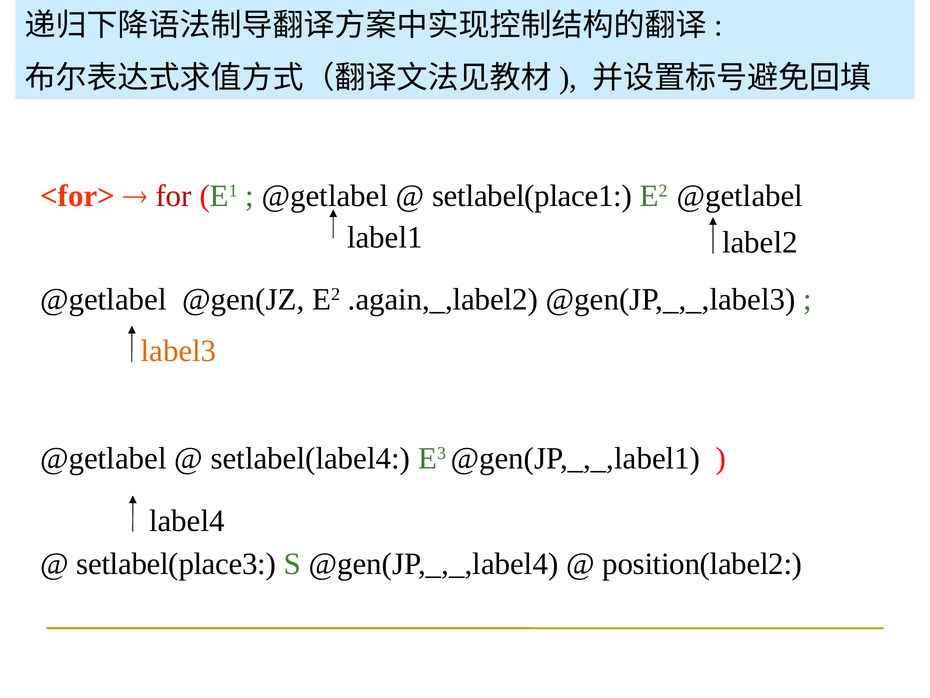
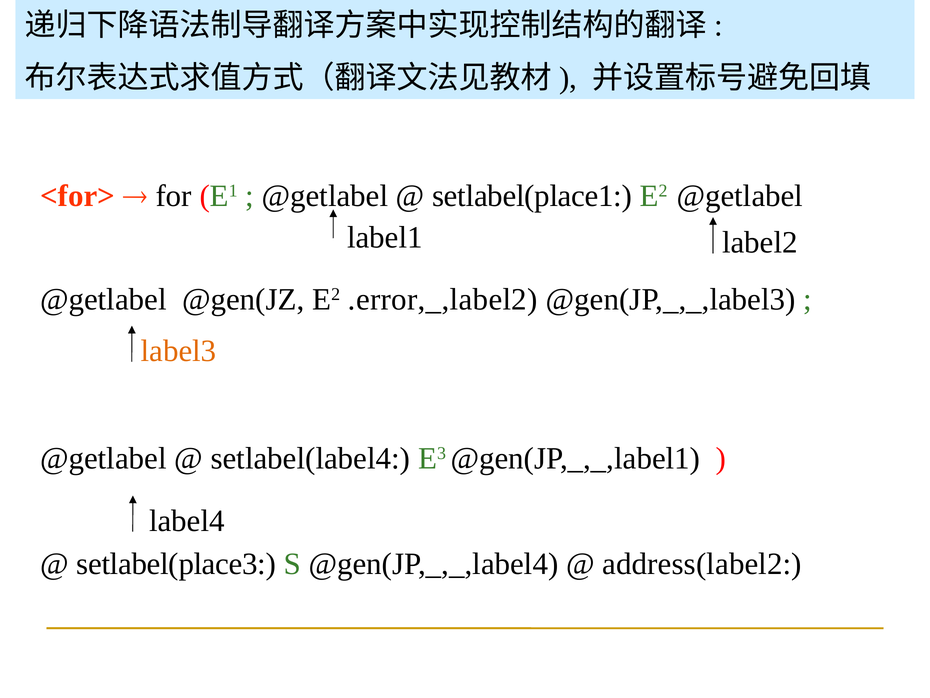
for colour: red -> black (174, 196)
.again,_,label2: .again,_,label2 -> .error,_,label2 (443, 299)
position(label2: position(label2 -> address(label2 (702, 564)
